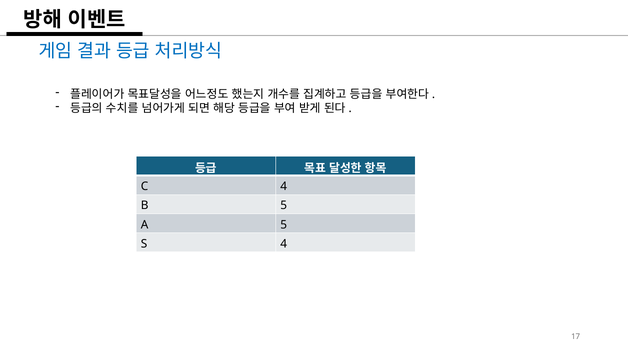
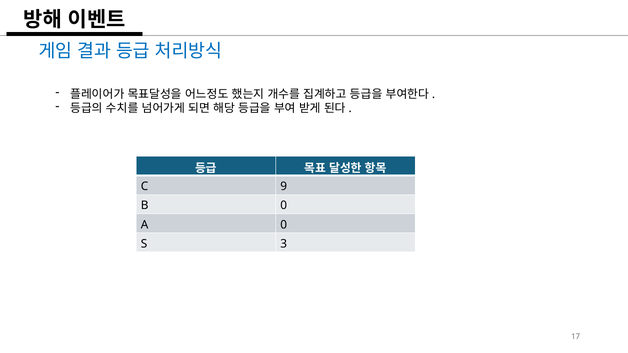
C 4: 4 -> 9 (284, 187)
B 5: 5 -> 0 (284, 206)
A 5: 5 -> 0 (284, 225)
S 4: 4 -> 3 (284, 244)
